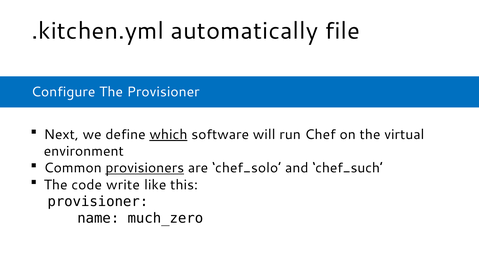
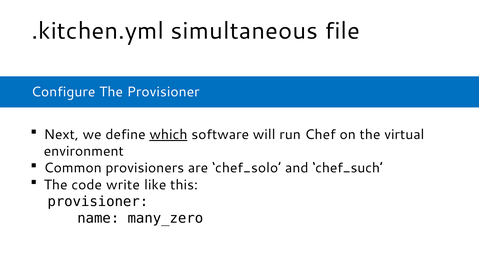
automatically: automatically -> simultaneous (244, 31)
provisioners underline: present -> none (145, 168)
much_zero: much_zero -> many_zero (165, 219)
